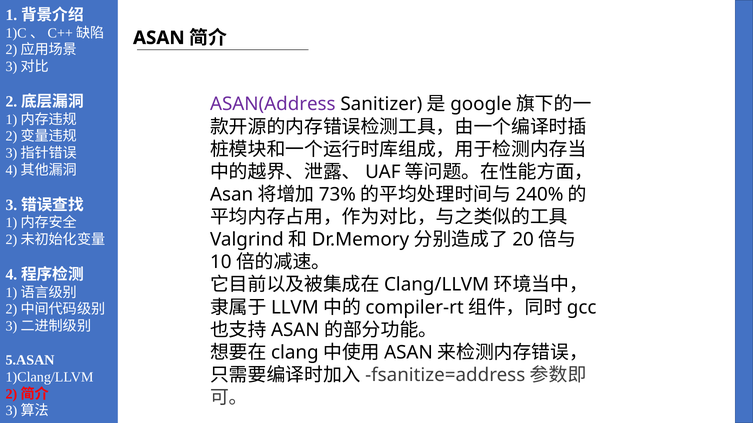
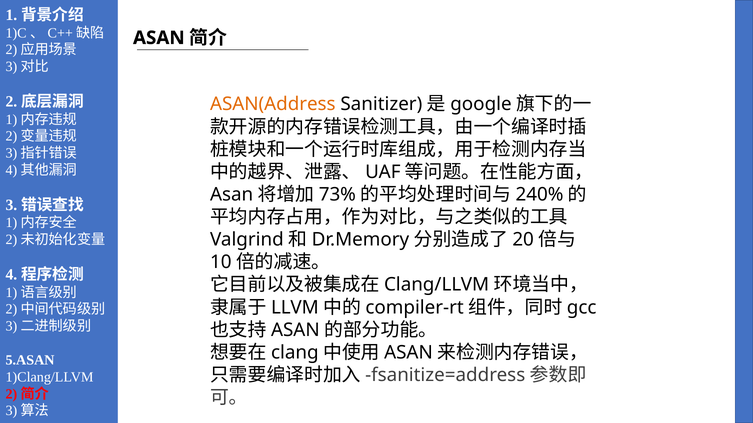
ASAN(Address colour: purple -> orange (273, 104)
